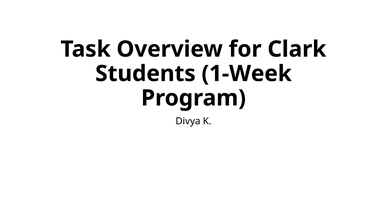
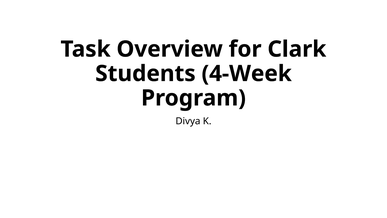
1-Week: 1-Week -> 4-Week (247, 74)
